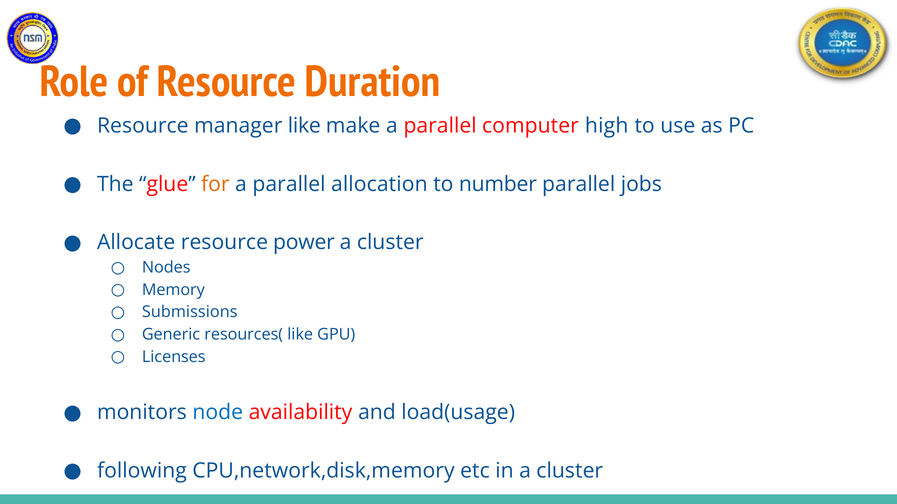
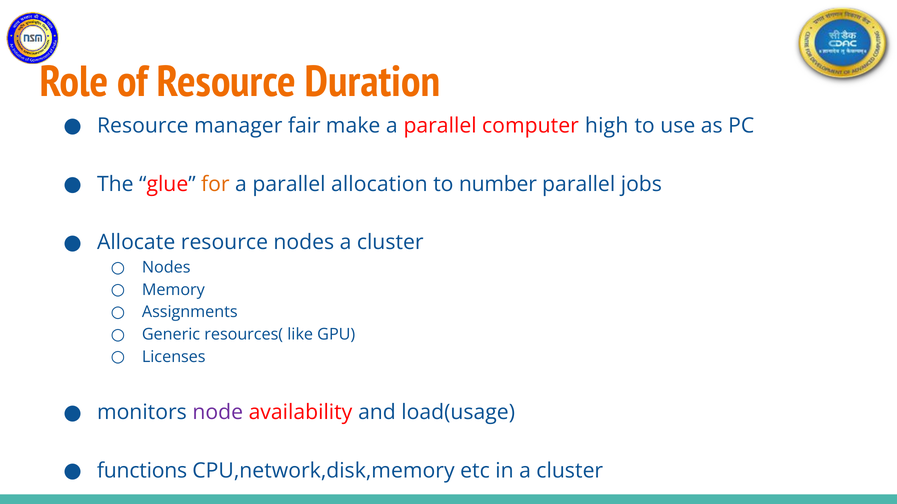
manager like: like -> fair (304, 126)
resource power: power -> nodes (304, 243)
Submissions: Submissions -> Assignments (190, 312)
node colour: blue -> purple (218, 413)
following: following -> functions (142, 471)
